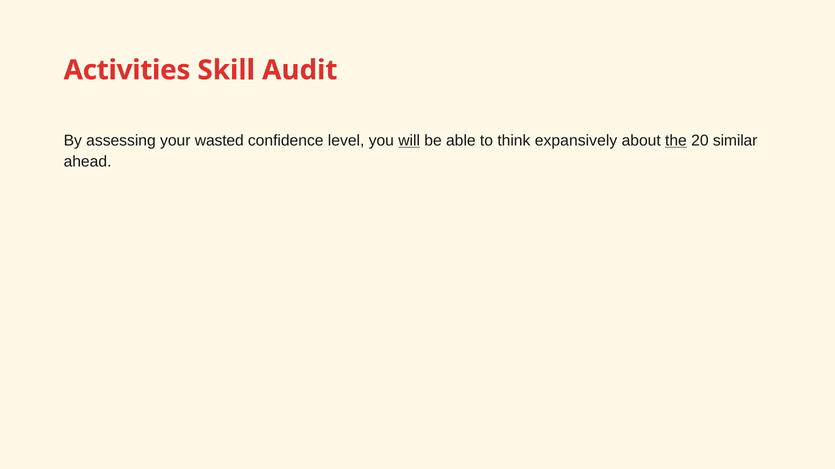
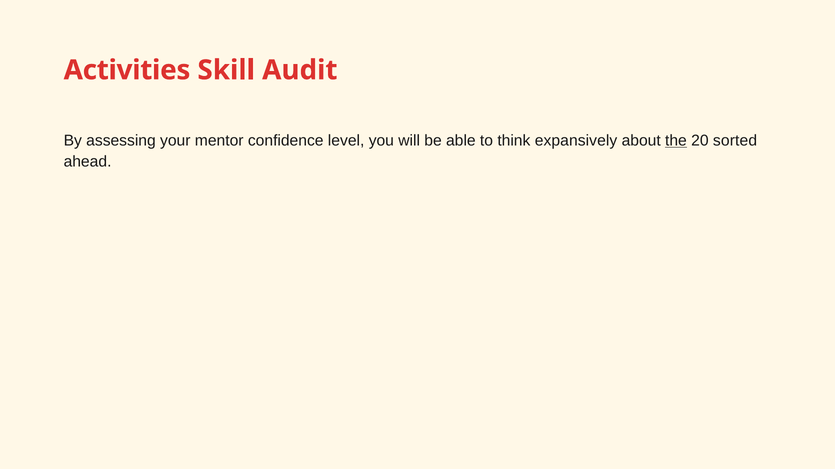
wasted: wasted -> mentor (219, 141)
will underline: present -> none (409, 141)
similar: similar -> sorted (735, 141)
